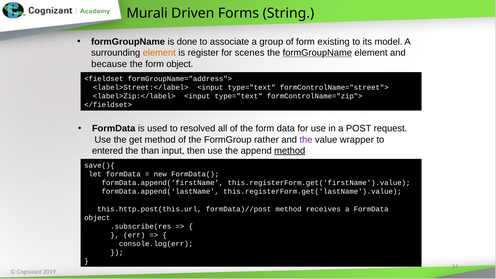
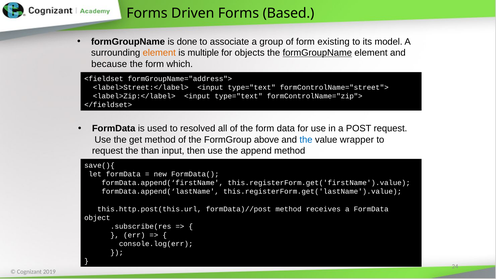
Murali: Murali -> Forms (147, 13)
String: String -> Based (289, 13)
register: register -> multiple (203, 53)
scenes: scenes -> objects (250, 53)
form object: object -> which (180, 64)
rather: rather -> above (267, 140)
the colour: purple -> blue (306, 140)
entered: entered -> request (107, 151)
method underline: present -> none (290, 151)
